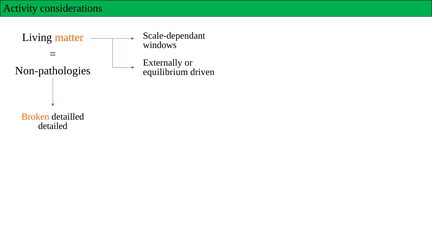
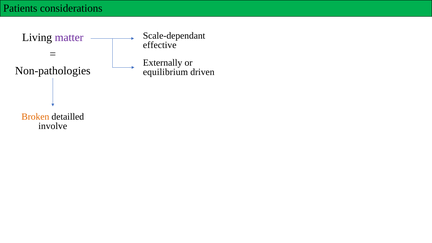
Activity: Activity -> Patients (20, 8)
matter colour: orange -> purple (69, 38)
windows: windows -> effective (160, 45)
detailed: detailed -> involve (53, 126)
